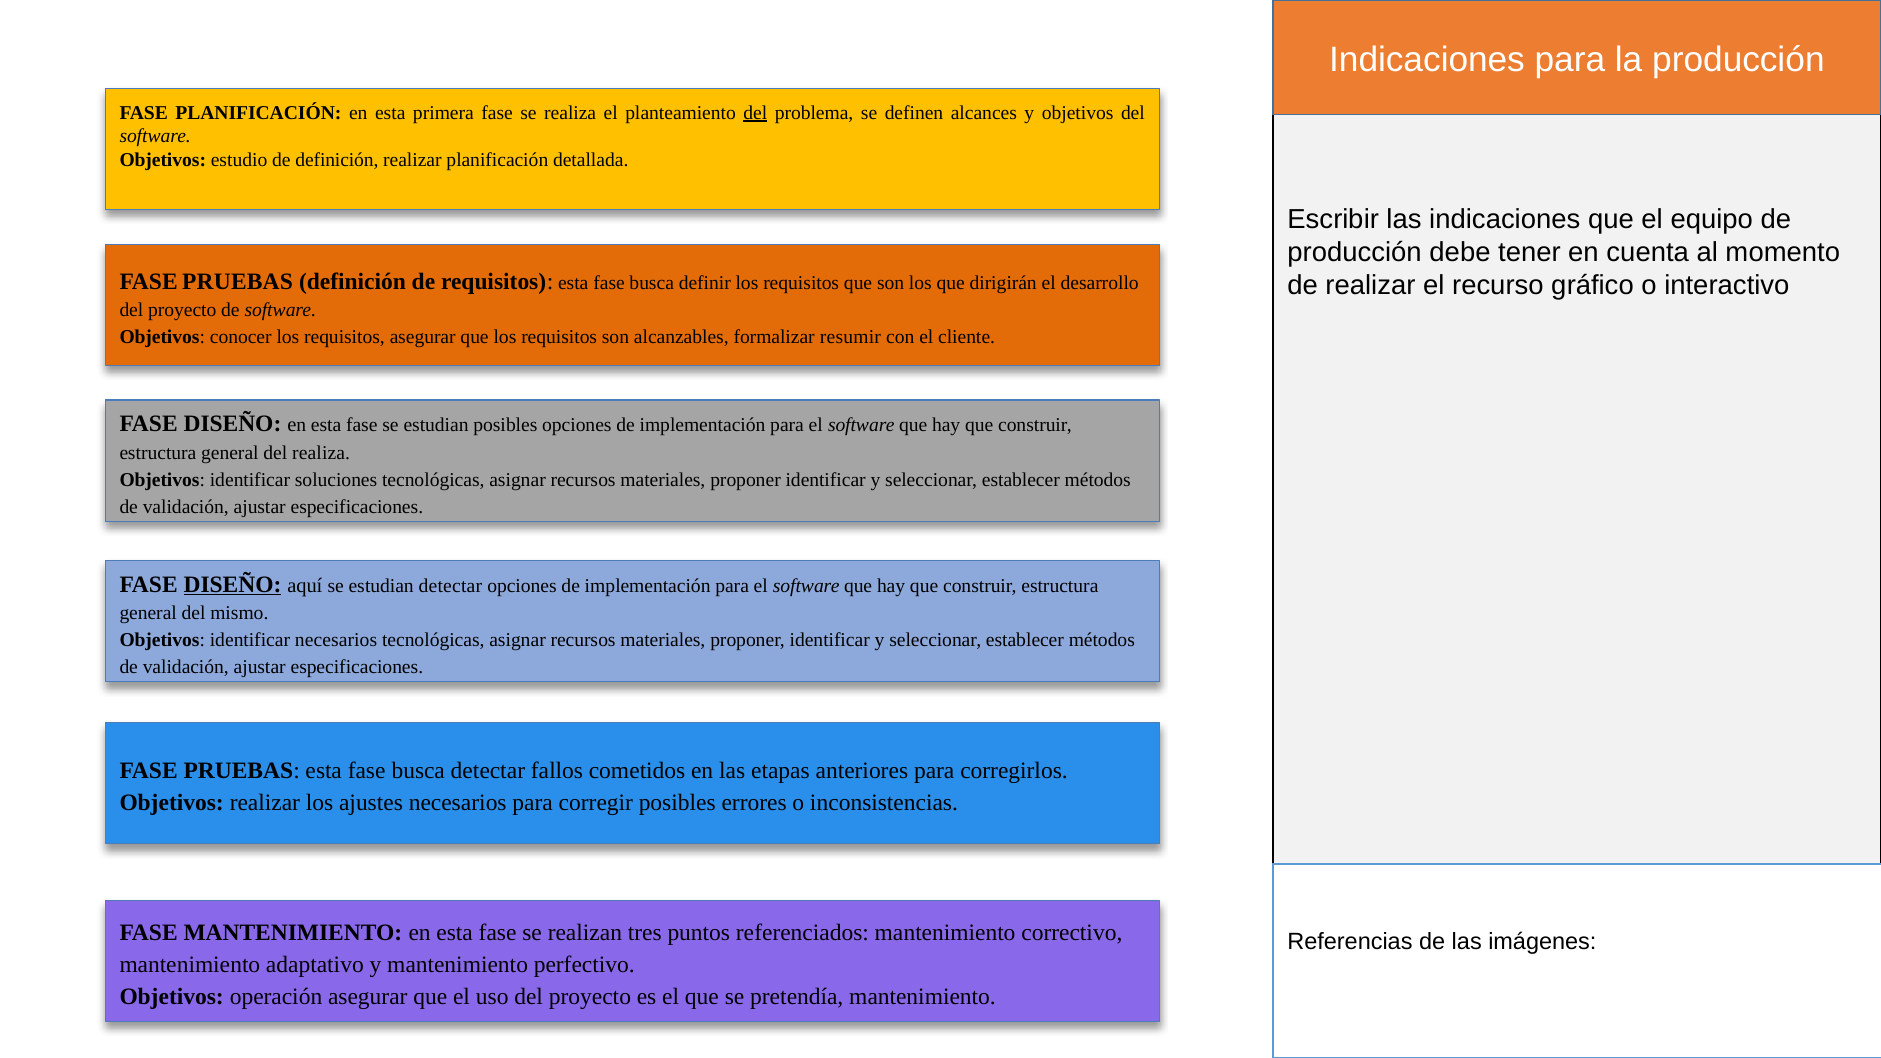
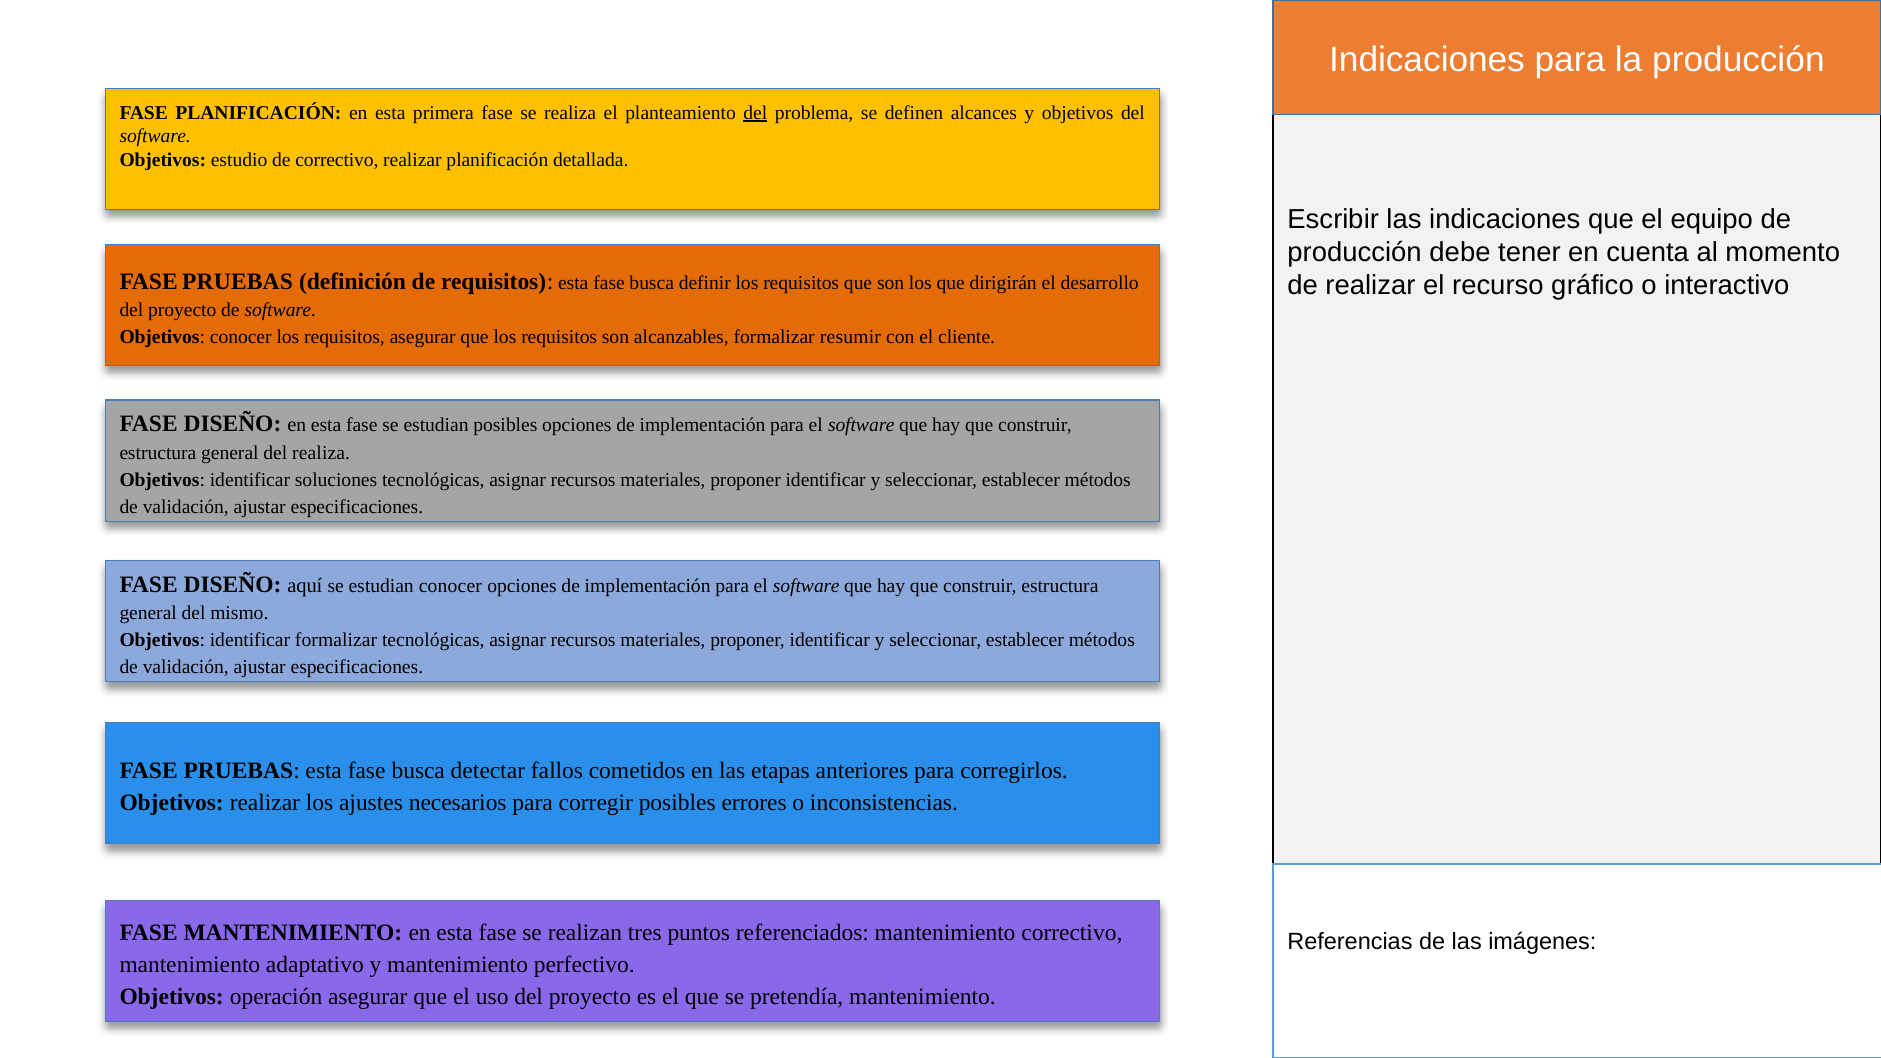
de definición: definición -> correctivo (337, 160)
DISEÑO underline: present -> none (232, 585)
estudian detectar: detectar -> conocer (450, 586)
identificar necesarios: necesarios -> formalizar (336, 640)
